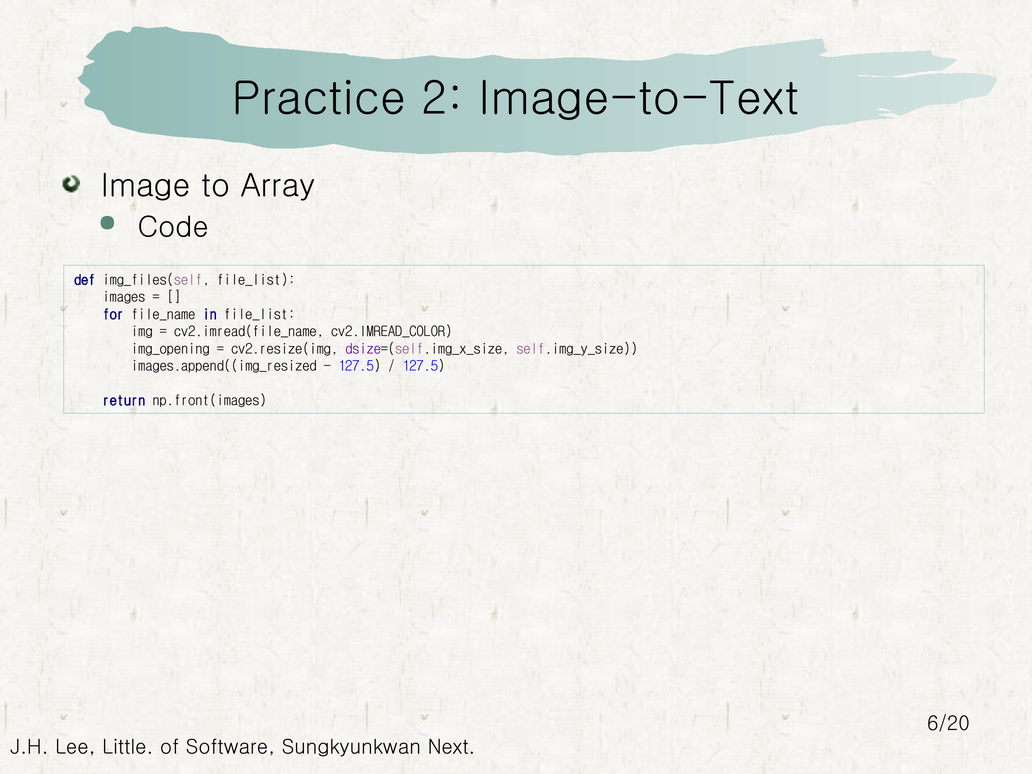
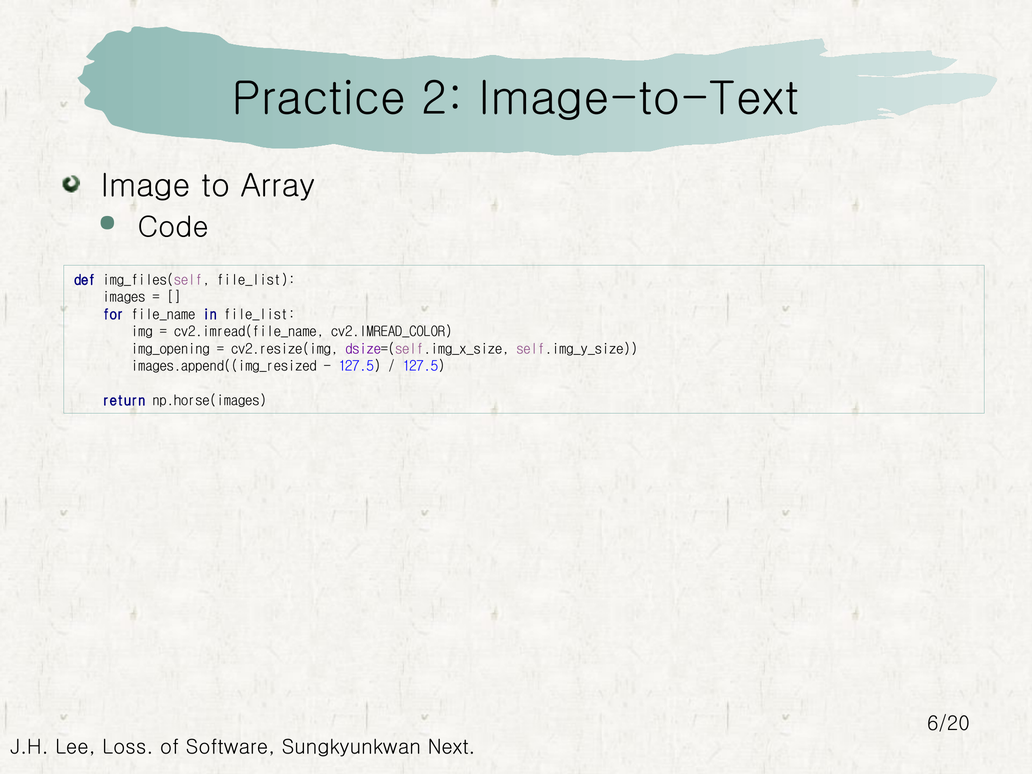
np.front(images: np.front(images -> np.horse(images (210, 401)
Little: Little -> Loss (128, 747)
